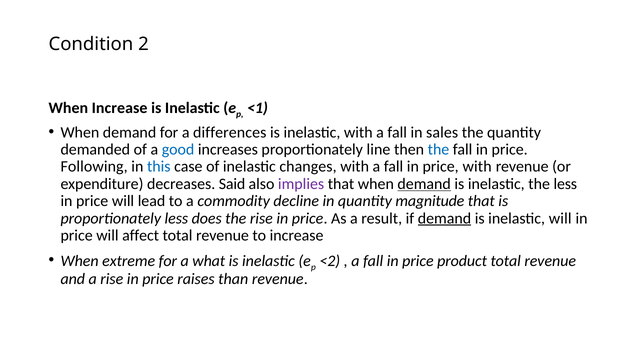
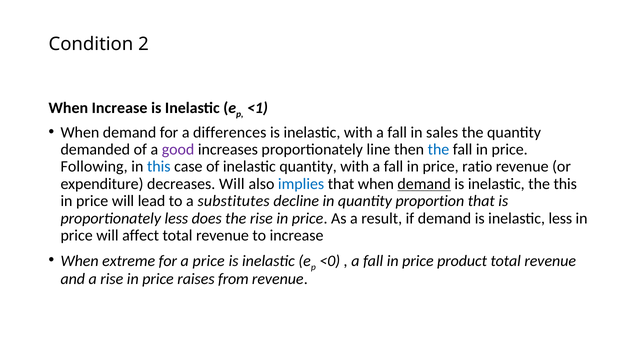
good colour: blue -> purple (178, 150)
inelastic changes: changes -> quantity (308, 167)
price with: with -> ratio (477, 167)
decreases Said: Said -> Will (232, 184)
implies colour: purple -> blue (301, 184)
the less: less -> this (565, 184)
commodity: commodity -> substitutes (234, 201)
magnitude: magnitude -> proportion (430, 201)
demand underline: present -> none (445, 218)
inelastic will: will -> less (560, 218)
a what: what -> price (209, 261)
<2: <2 -> <0 (330, 261)
than: than -> from (233, 279)
